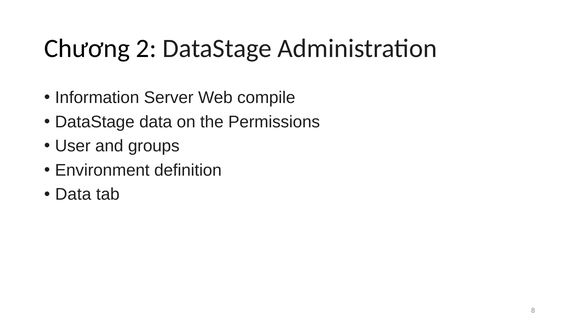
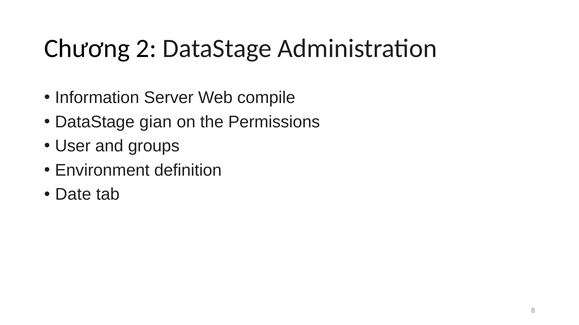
DataStage data: data -> gian (156, 122)
Data: Data -> Date (73, 195)
